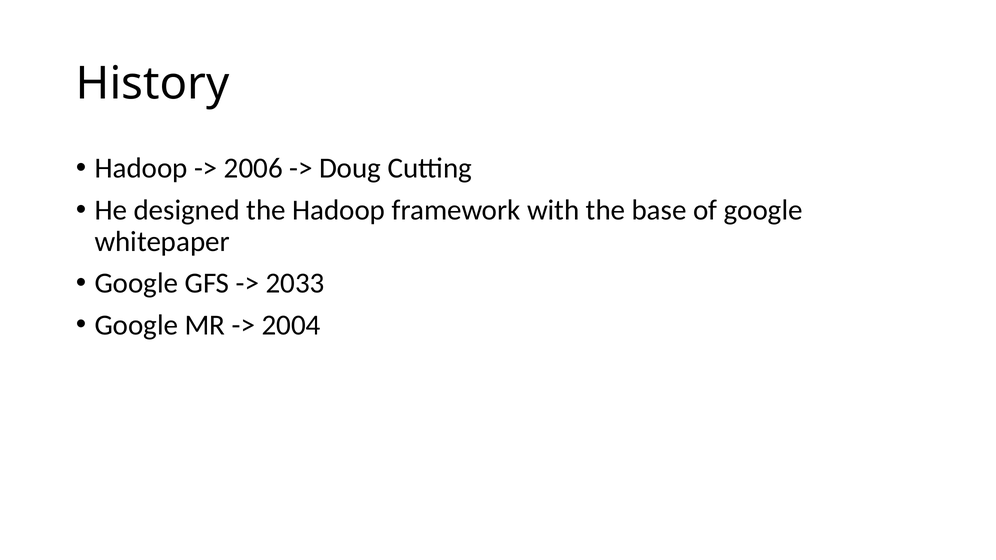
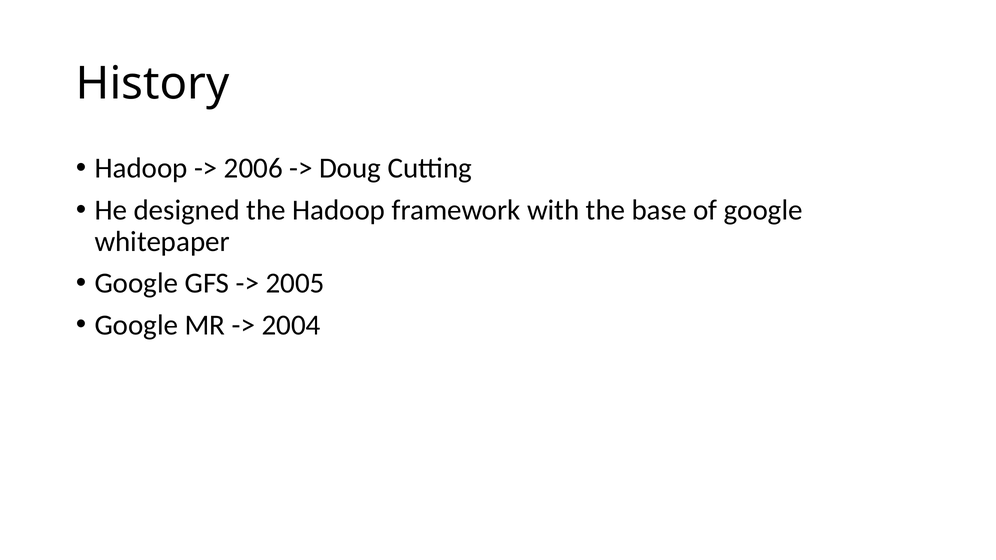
2033: 2033 -> 2005 (295, 283)
